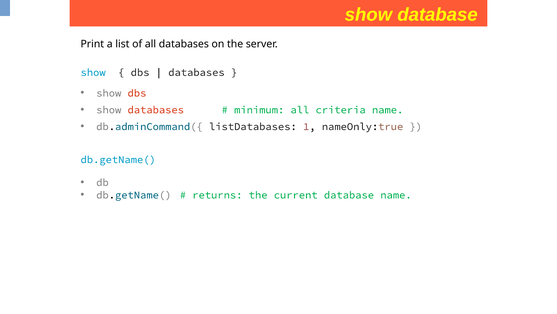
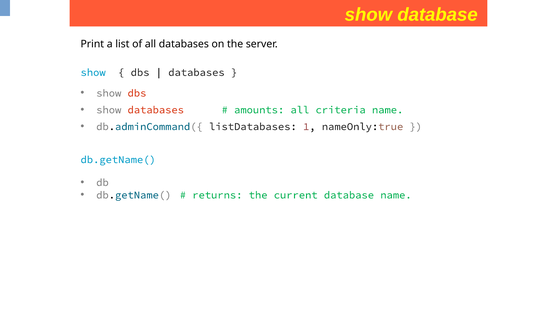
minimum: minimum -> amounts (259, 110)
